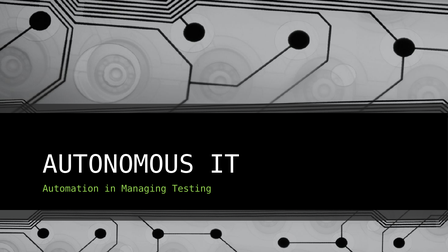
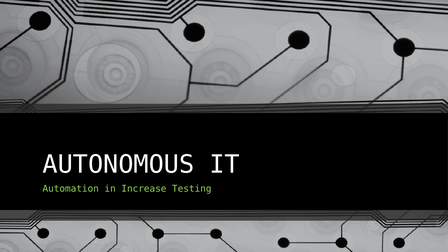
Managing: Managing -> Increase (144, 189)
